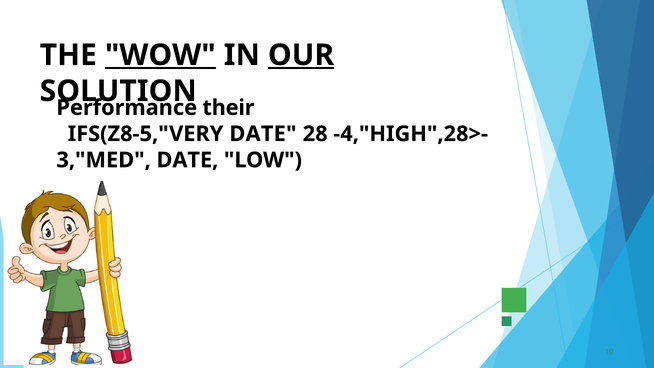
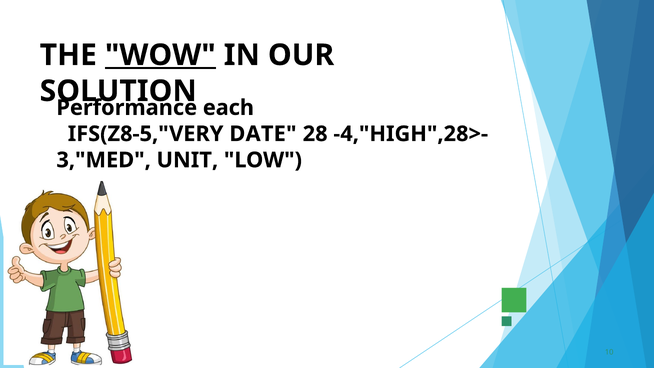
OUR underline: present -> none (301, 55)
their: their -> each (228, 108)
DATE: DATE -> UNIT (187, 160)
